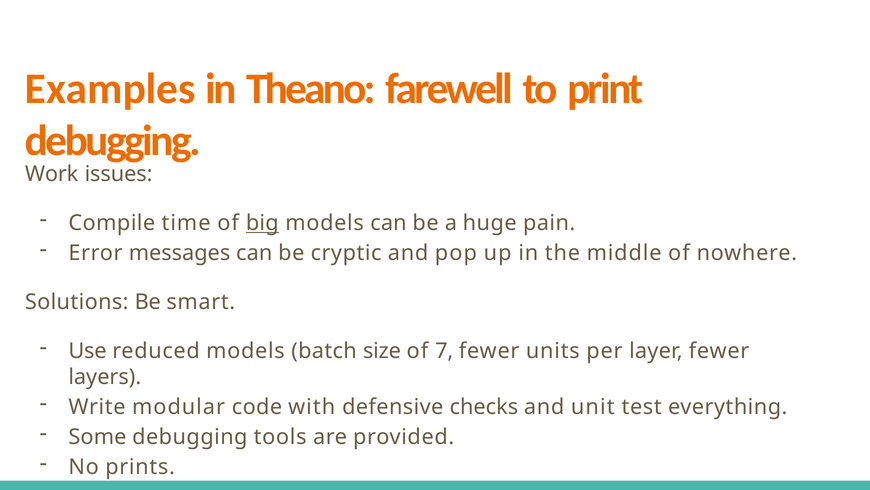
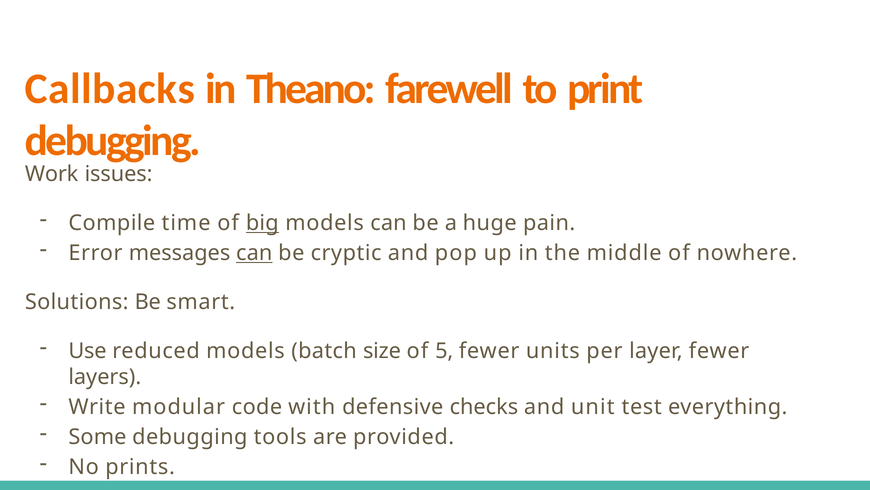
Examples: Examples -> Callbacks (110, 89)
can underline: none -> present (254, 253)
7: 7 -> 5 (444, 351)
